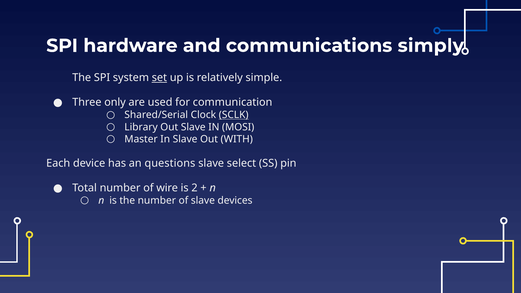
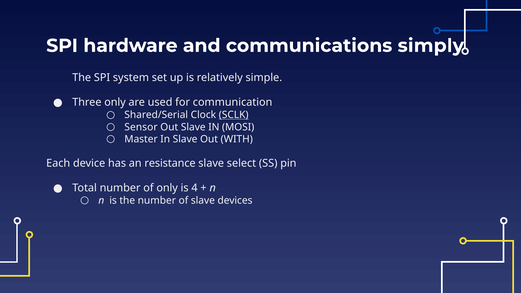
set underline: present -> none (159, 78)
Library: Library -> Sensor (141, 127)
questions: questions -> resistance (170, 163)
of wire: wire -> only (167, 188)
2: 2 -> 4 (194, 188)
